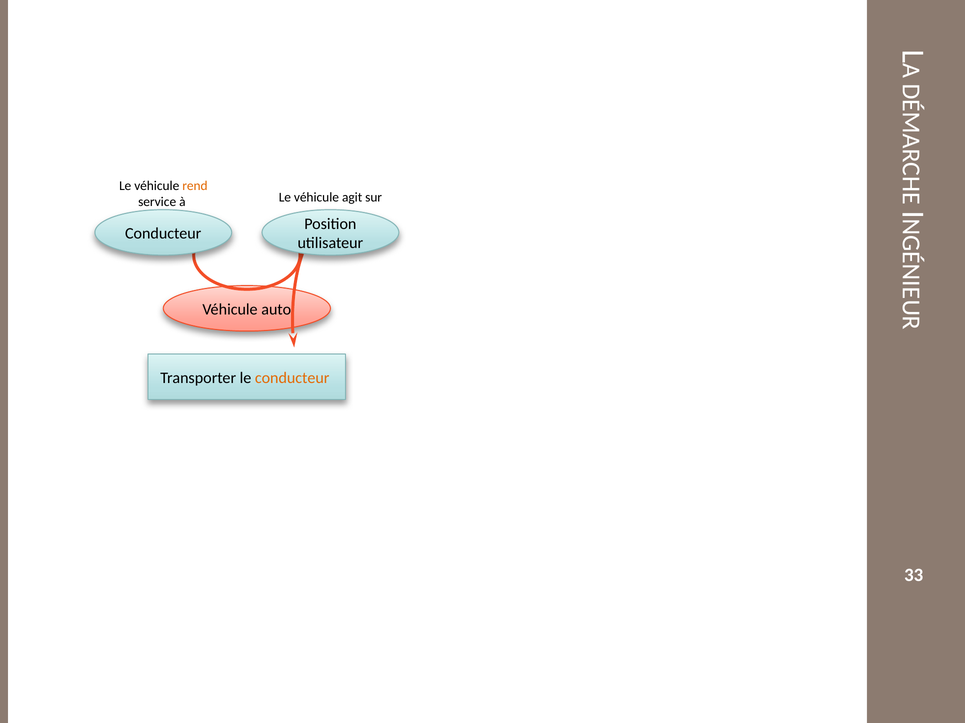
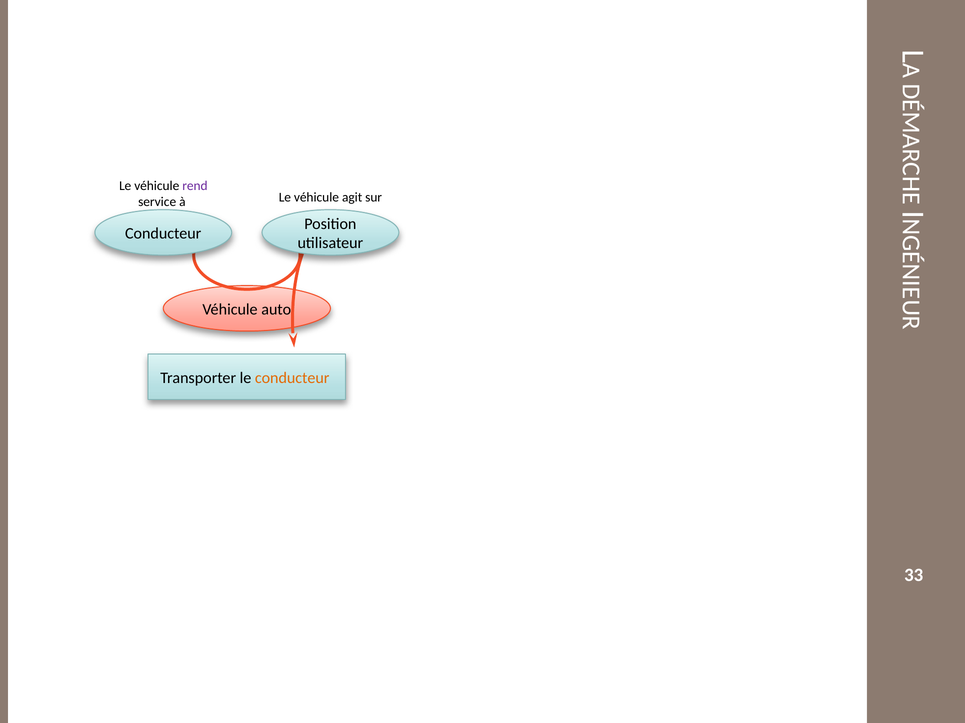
rend colour: orange -> purple (195, 186)
